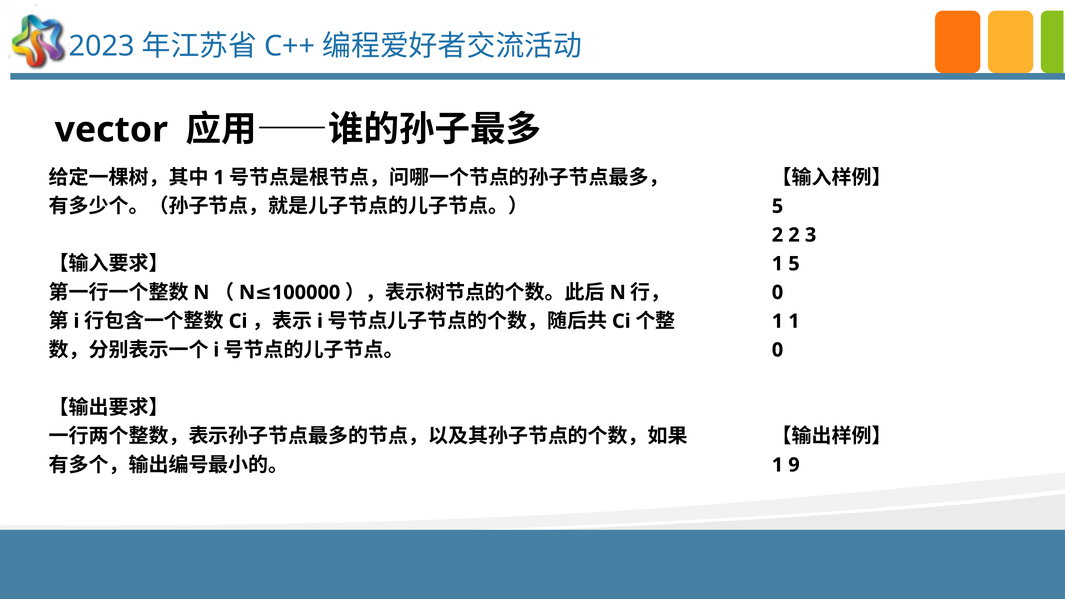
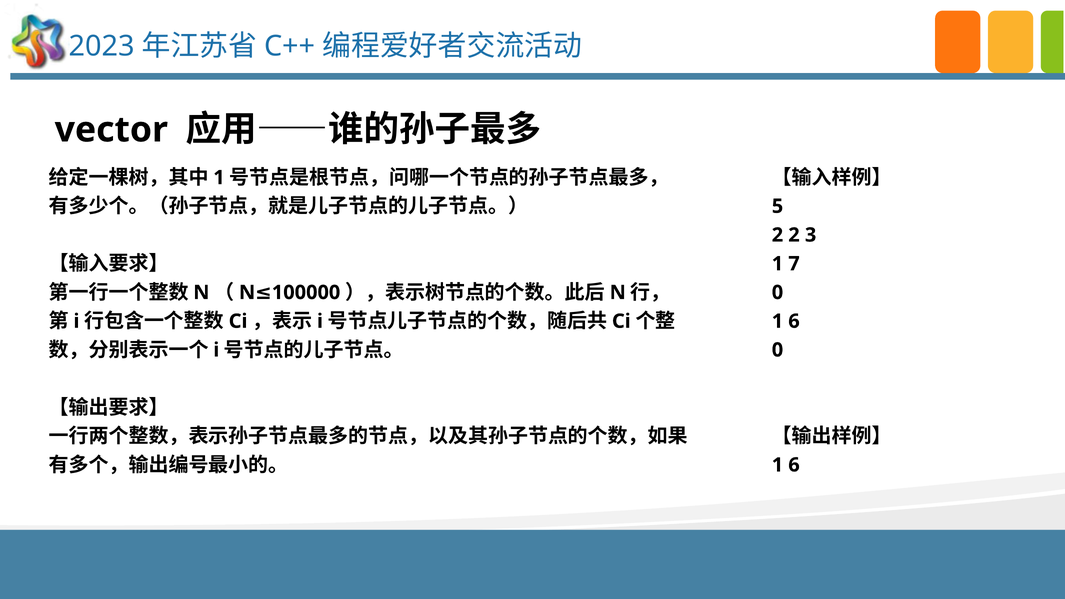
1 5: 5 -> 7 (794, 264)
1: 1 -> 6 (794, 321)
9: 9 -> 6 (794, 465)
